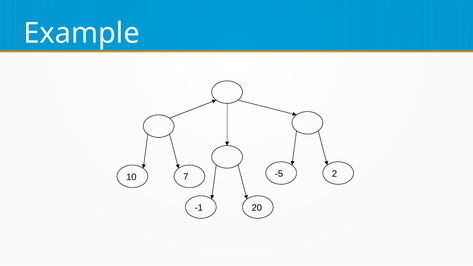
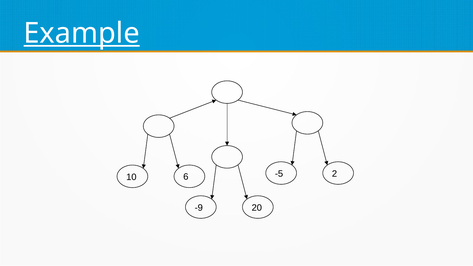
Example underline: none -> present (82, 33)
7: 7 -> 6 (186, 177)
-1: -1 -> -9 (199, 208)
